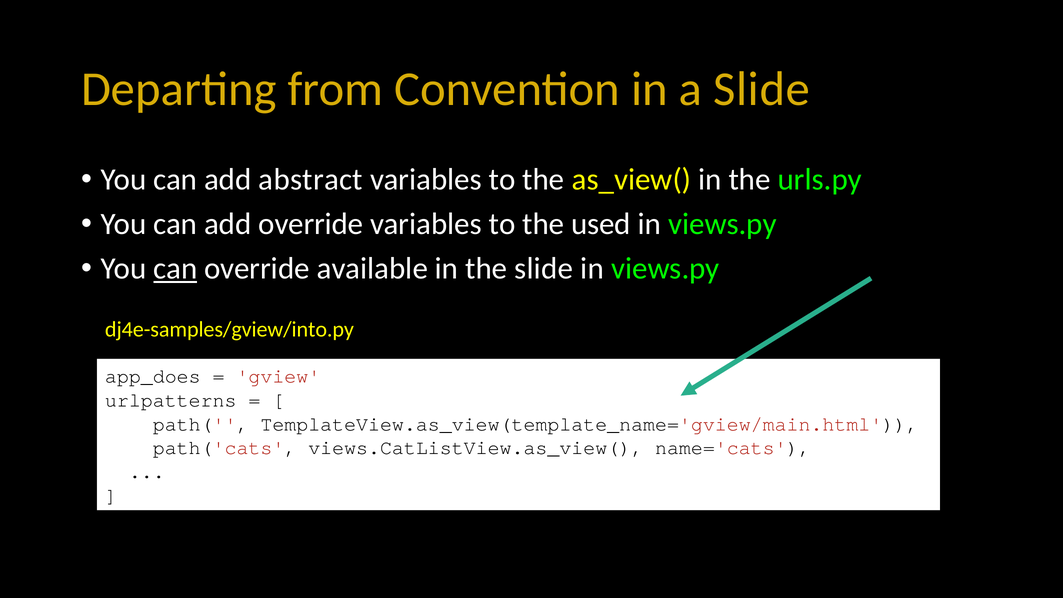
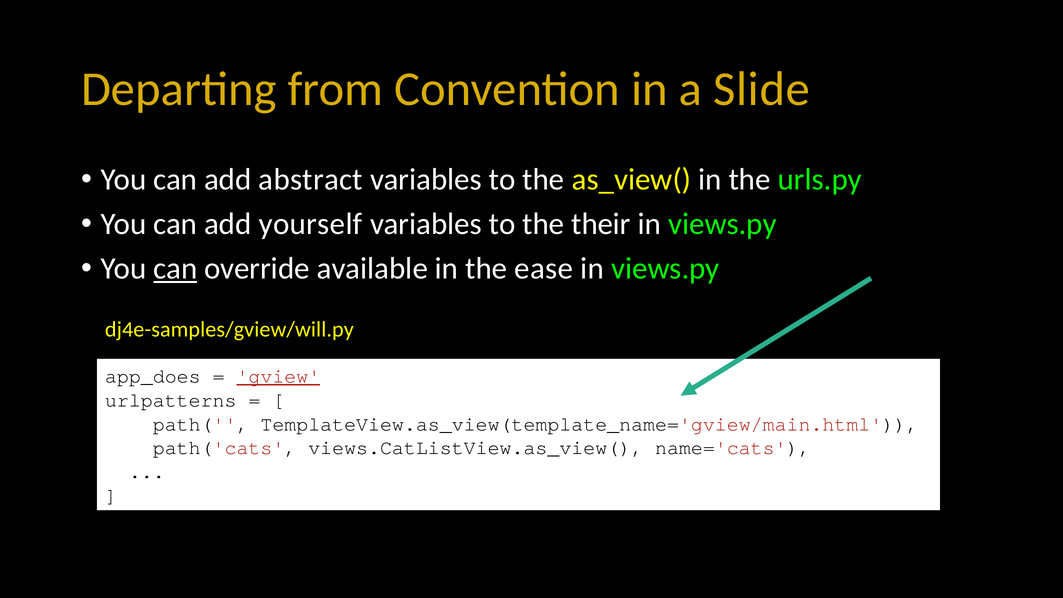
add override: override -> yourself (311, 224)
used: used -> their (601, 224)
the slide: slide -> ease (544, 269)
dj4e-samples/gview/into.py: dj4e-samples/gview/into.py -> dj4e-samples/gview/will.py (229, 329)
gview underline: none -> present (278, 376)
